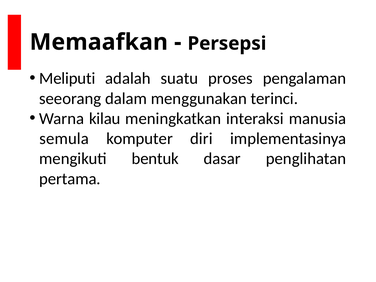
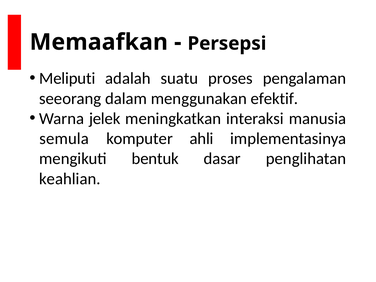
terinci: terinci -> efektif (274, 99)
kilau: kilau -> jelek (105, 119)
diri: diri -> ahli (202, 139)
pertama: pertama -> keahlian (70, 179)
